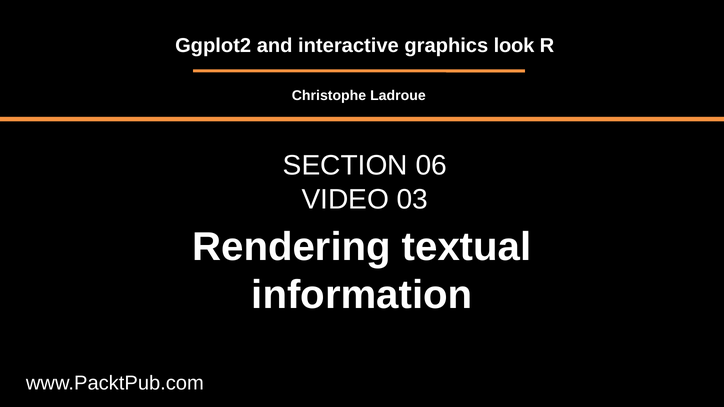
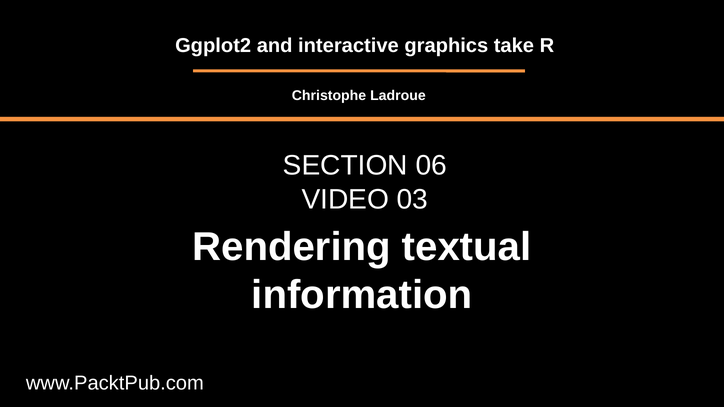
look: look -> take (514, 46)
